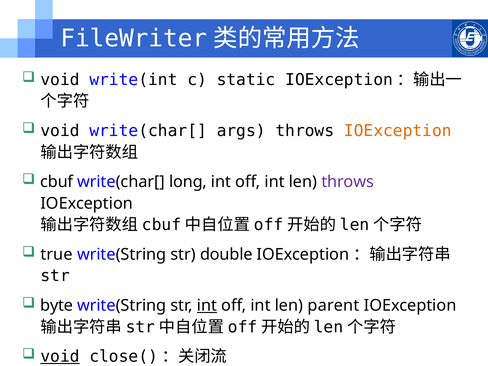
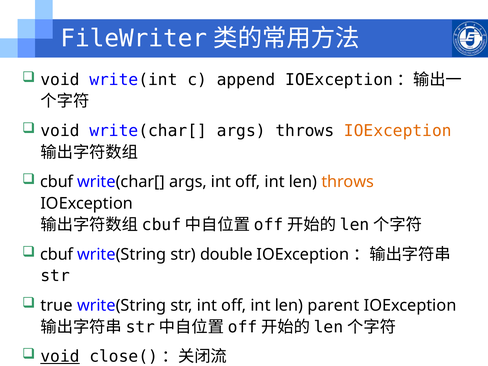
static: static -> append (246, 80)
long: long -> args (188, 182)
throws colour: purple -> orange (348, 182)
true: true -> cbuf (57, 254)
byte: byte -> true (57, 306)
int underline: present -> none (207, 306)
